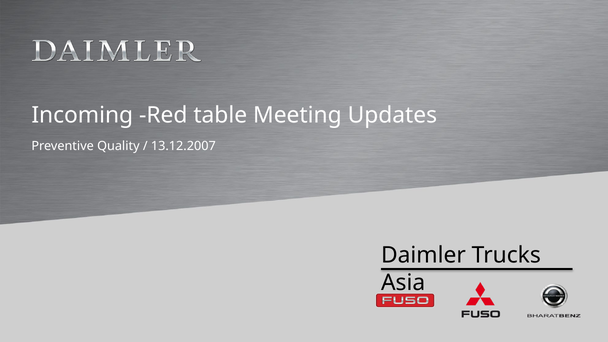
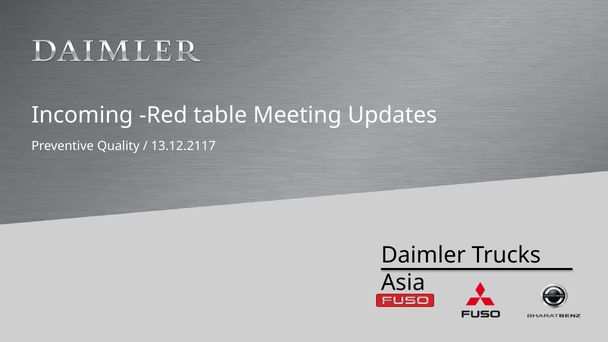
13.12.2007: 13.12.2007 -> 13.12.2117 (183, 146)
